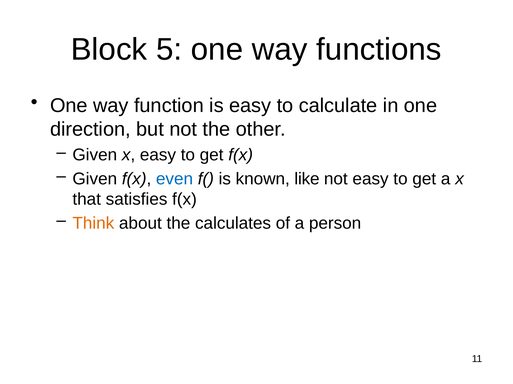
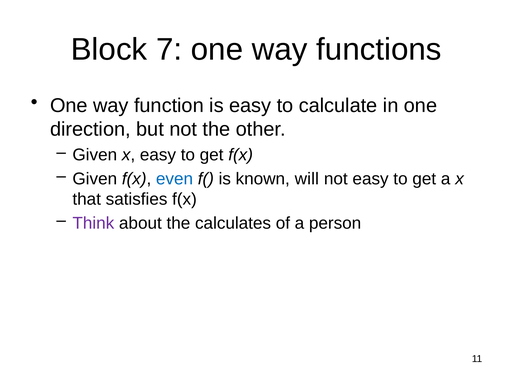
5: 5 -> 7 (169, 50)
like: like -> will (307, 179)
Think colour: orange -> purple (93, 224)
